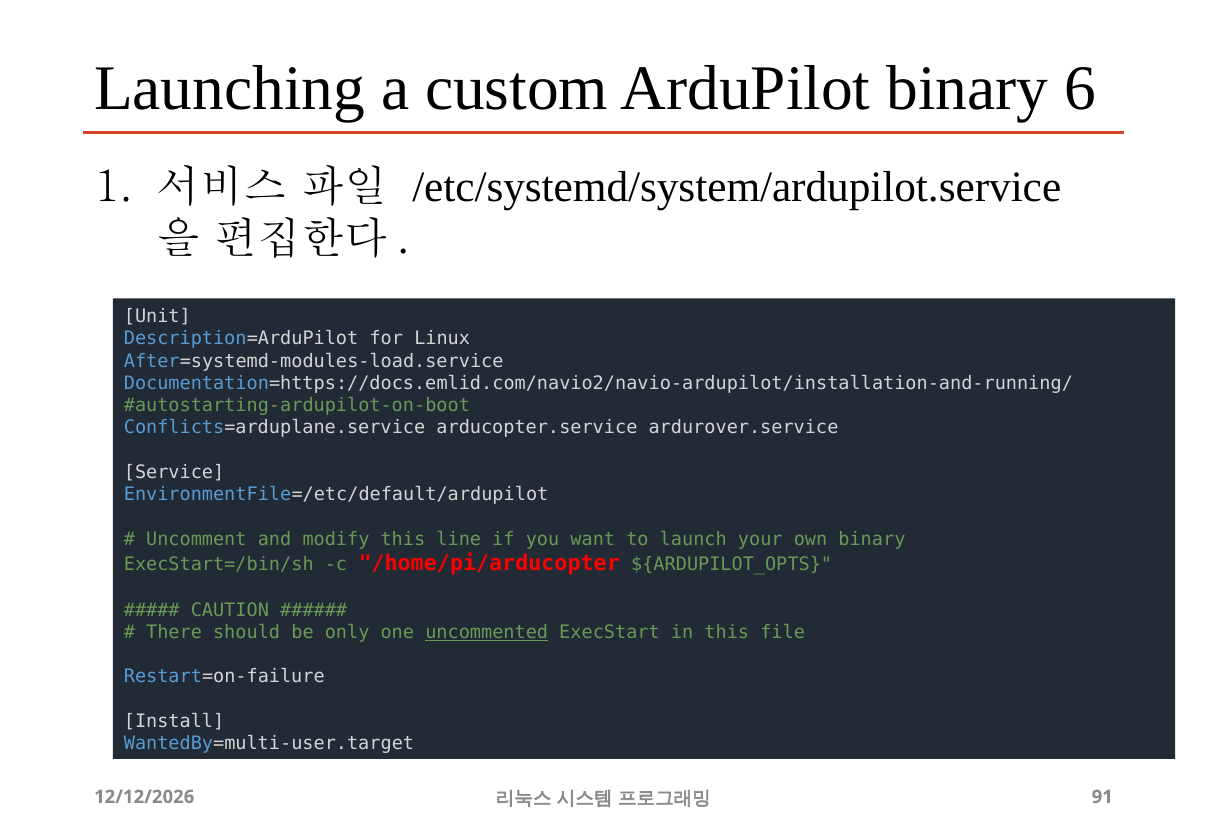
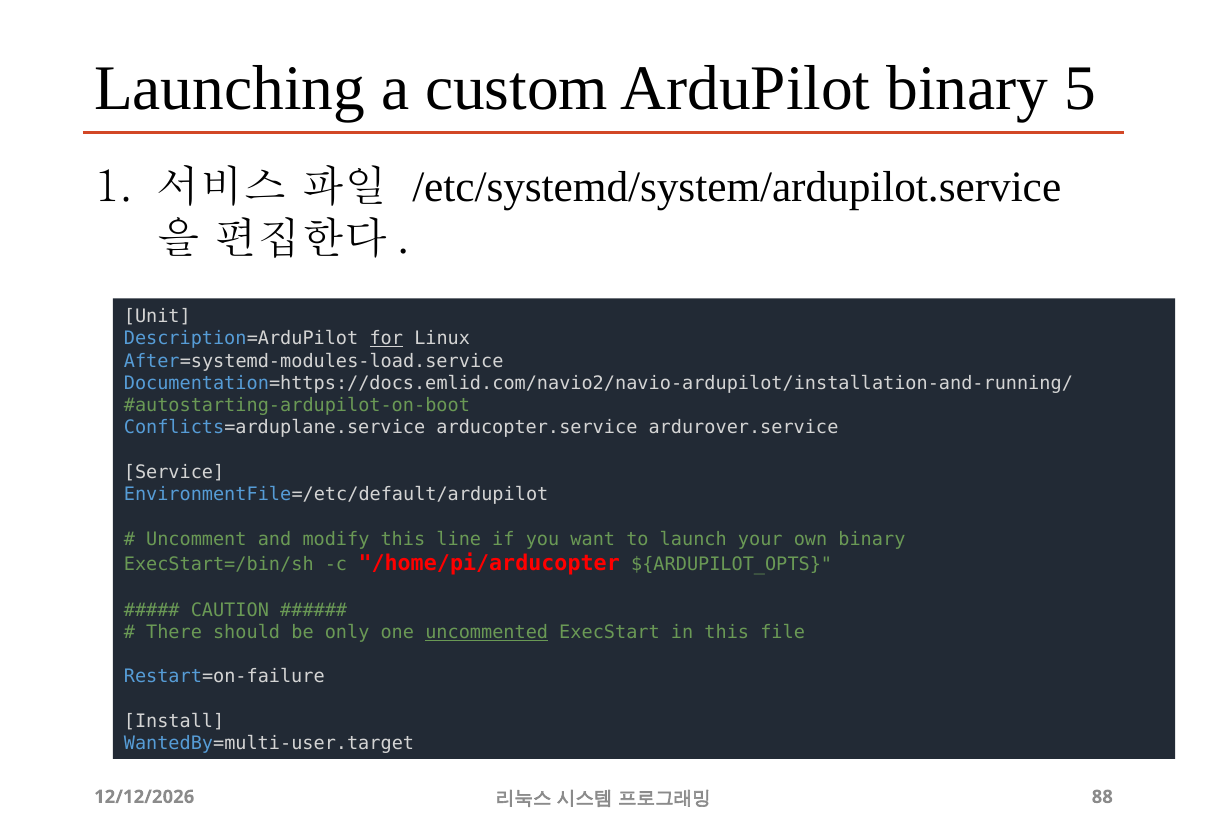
6: 6 -> 5 (1080, 88)
for underline: none -> present (386, 339)
91: 91 -> 88 (1102, 796)
